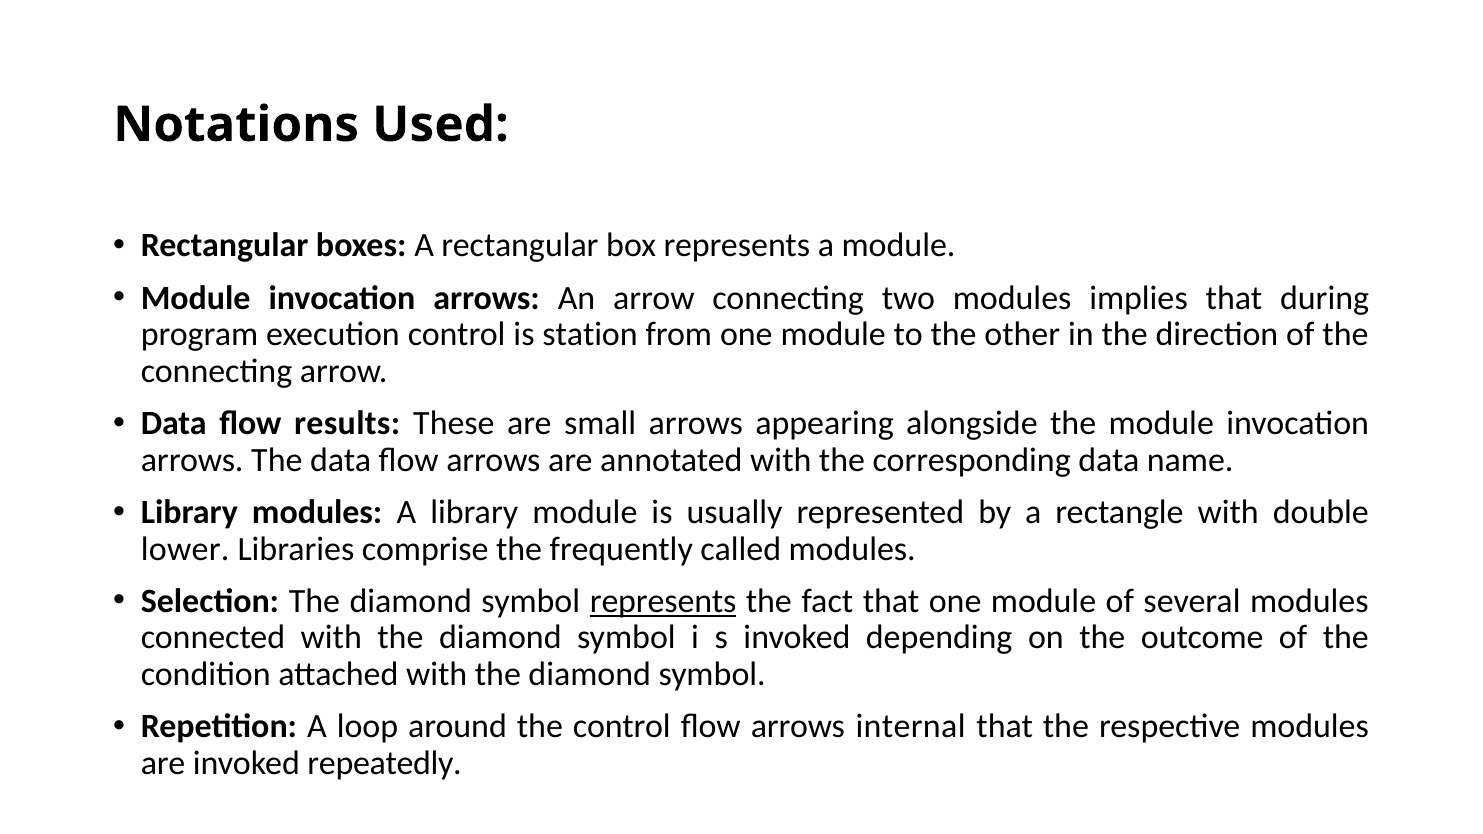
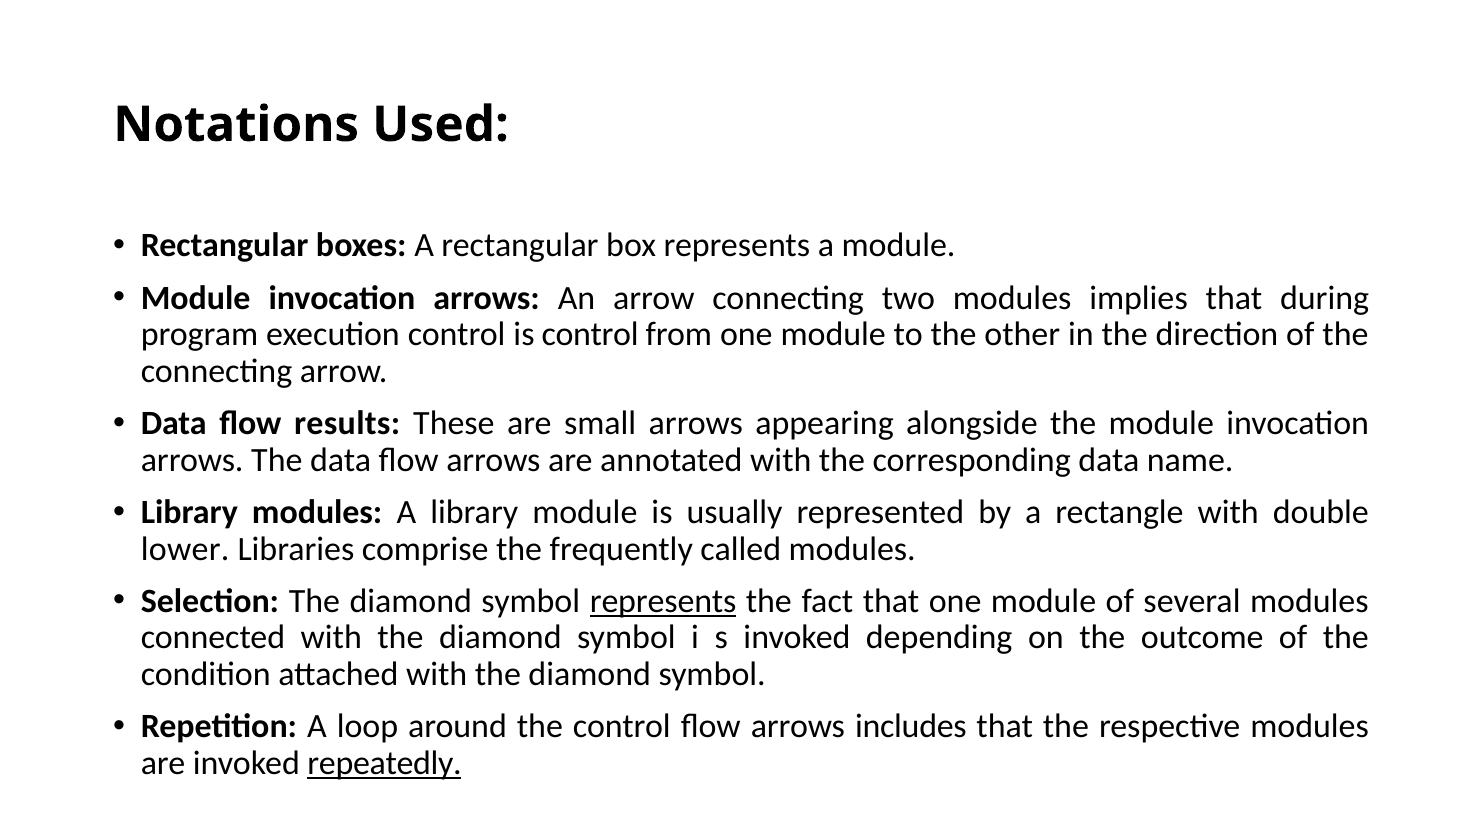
is station: station -> control (590, 335)
internal: internal -> includes (911, 727)
repeatedly underline: none -> present (385, 763)
